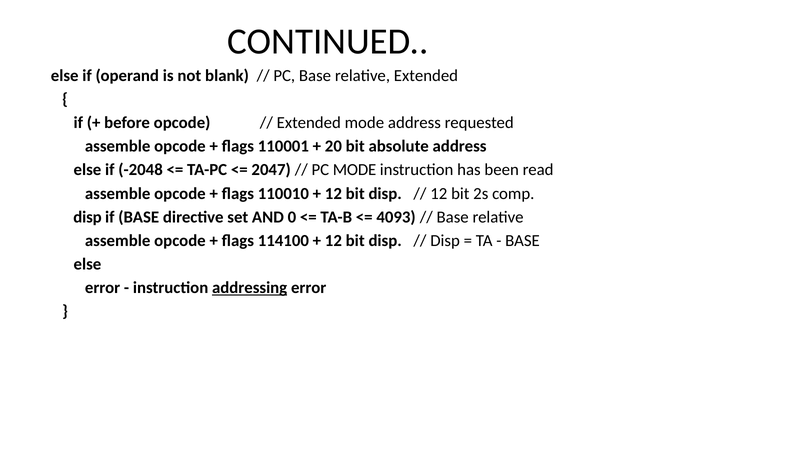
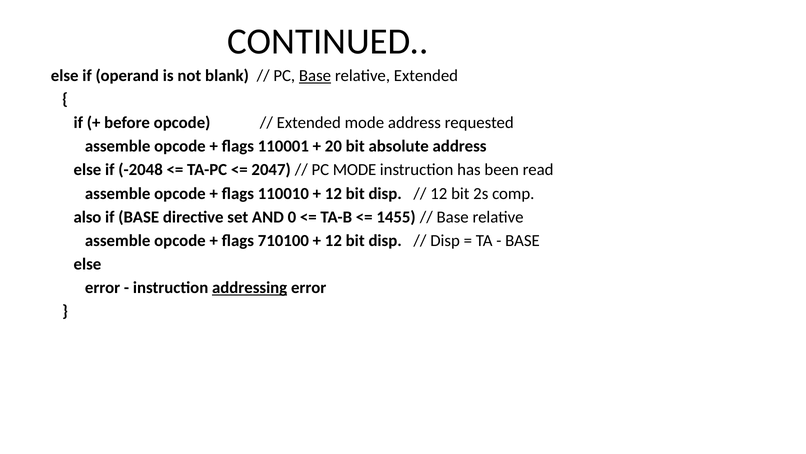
Base underline: none -> present (315, 76)
disp: disp -> also (87, 217)
4093: 4093 -> 1455 (396, 217)
114100: 114100 -> 710100 (283, 240)
